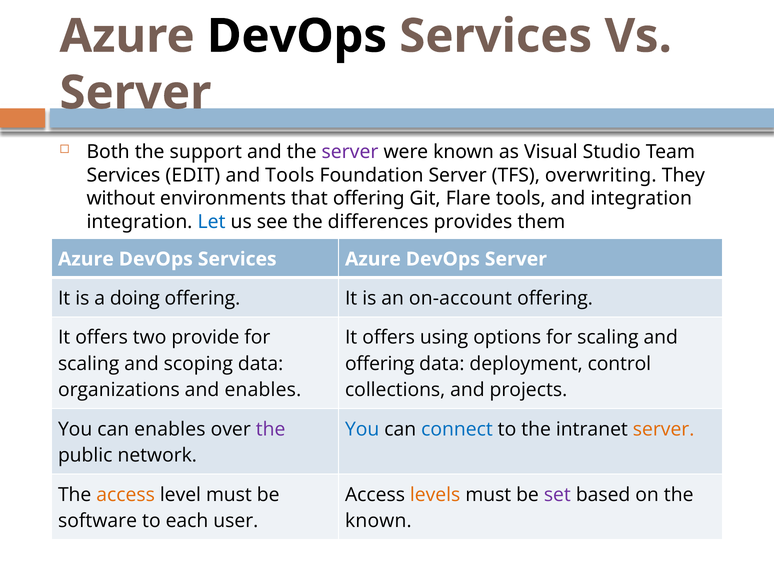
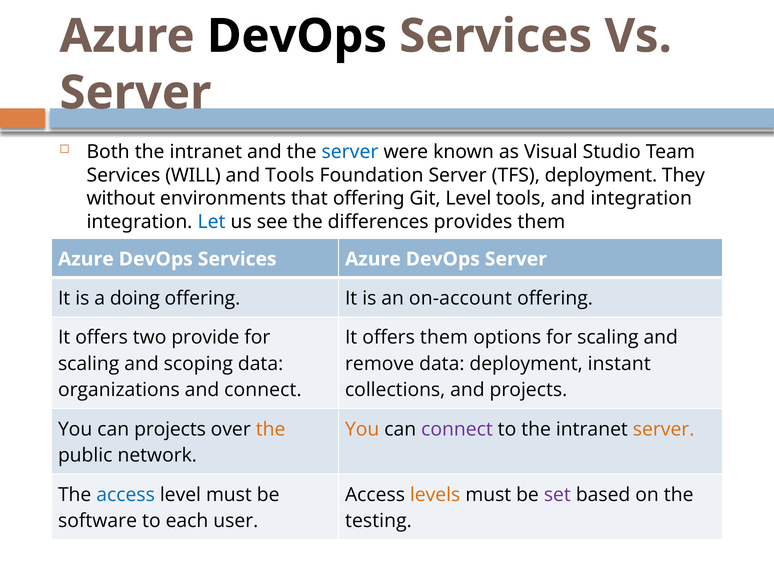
Both the support: support -> intranet (206, 152)
server colour: purple -> blue (350, 152)
EDIT: EDIT -> WILL (193, 175)
TFS overwriting: overwriting -> deployment (601, 175)
Git Flare: Flare -> Level (468, 199)
offers using: using -> them (444, 338)
offering: offering -> remove (380, 364)
control: control -> instant (619, 364)
and enables: enables -> connect (263, 390)
can enables: enables -> projects (170, 430)
the colour: purple -> orange (271, 430)
You colour: blue -> orange (362, 430)
connect colour: blue -> purple (457, 430)
access colour: orange -> blue (126, 495)
known: known -> testing (378, 522)
